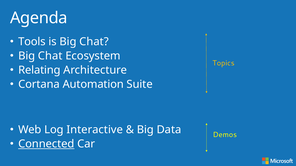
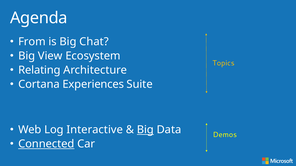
Tools: Tools -> From (32, 42)
Chat: Chat -> View (50, 56)
Automation: Automation -> Experiences (93, 84)
Big underline: none -> present (145, 130)
